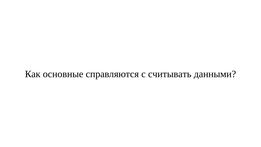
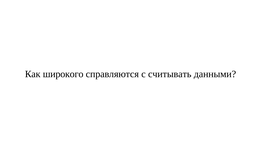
основные: основные -> широкого (63, 74)
